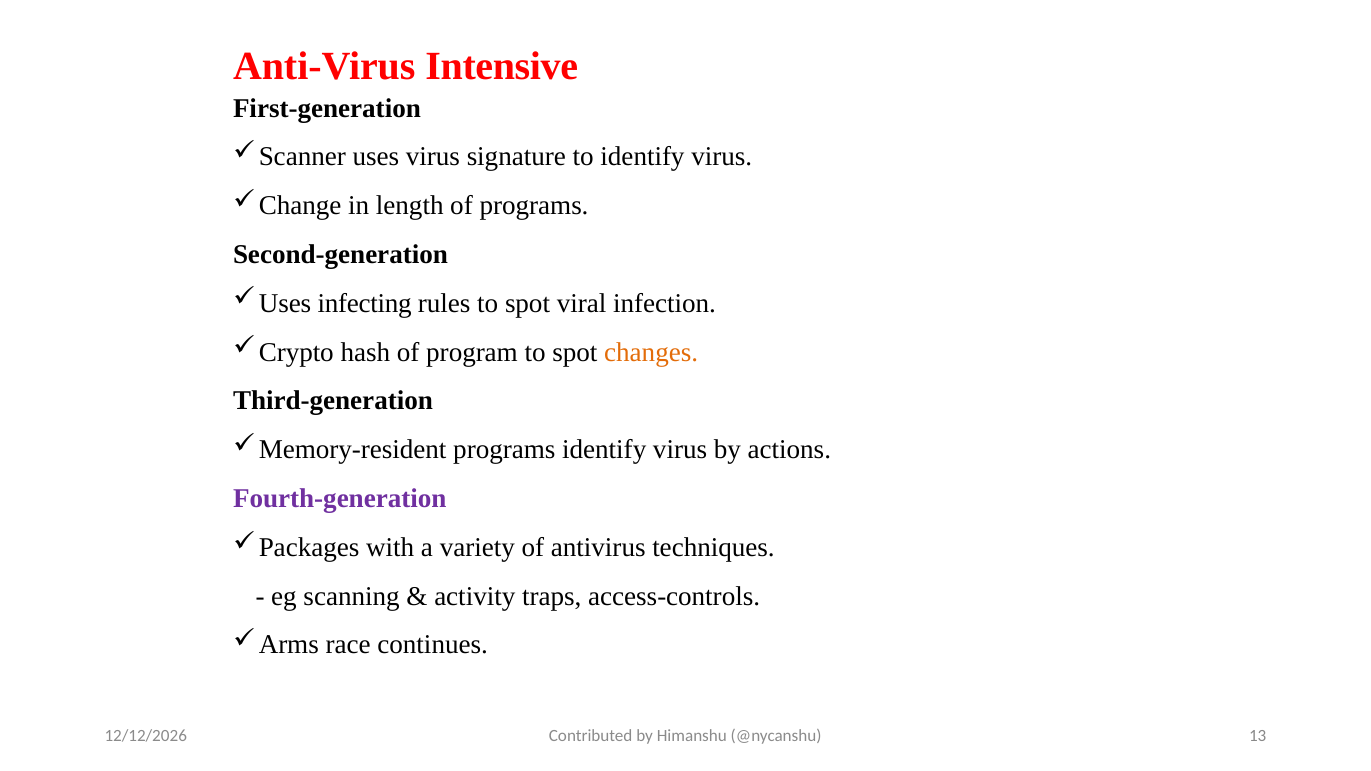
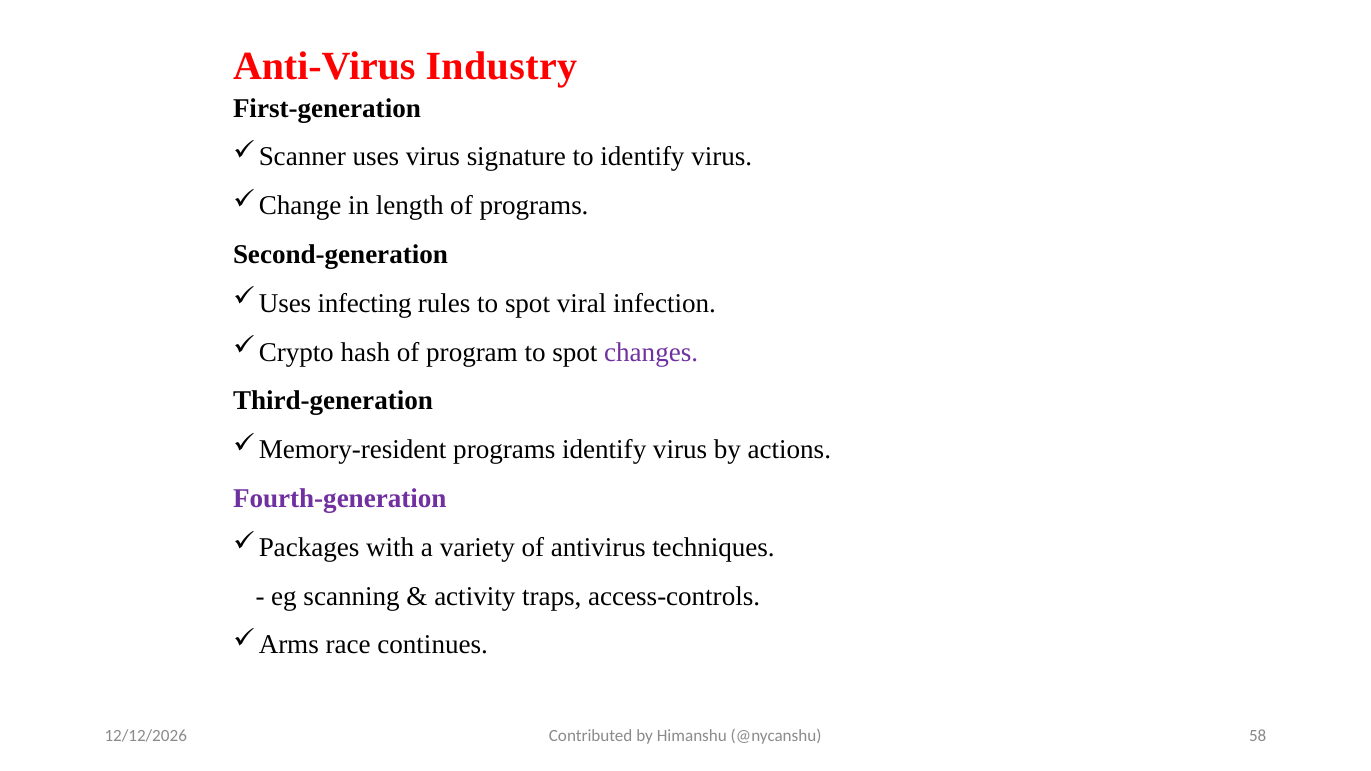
Intensive: Intensive -> Industry (501, 67)
changes colour: orange -> purple (651, 352)
13: 13 -> 58 (1258, 736)
